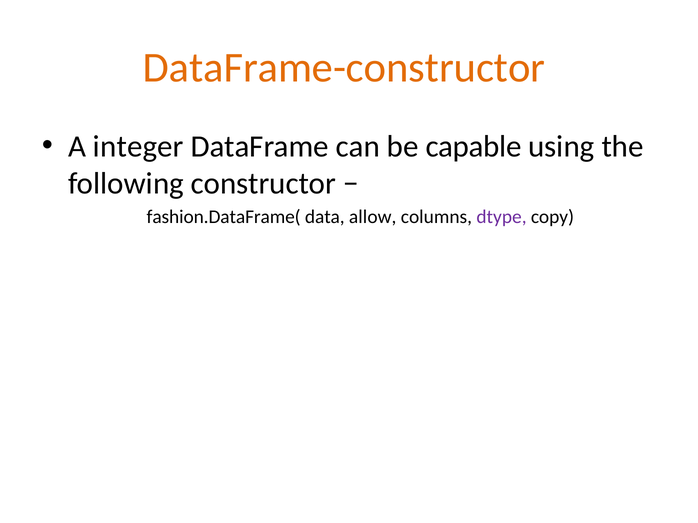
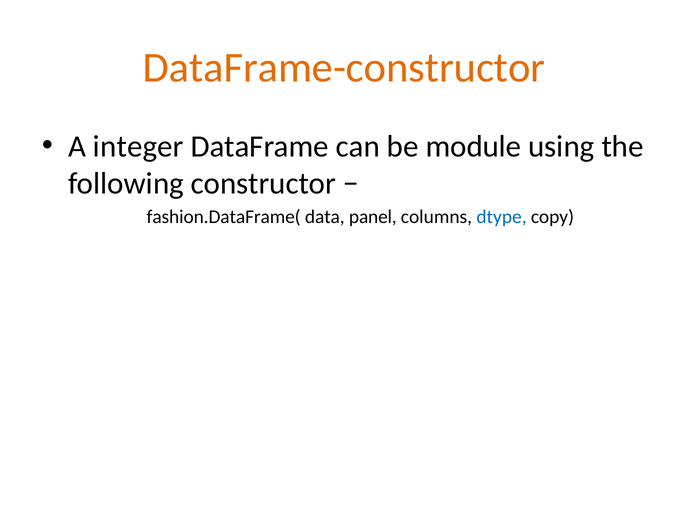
capable: capable -> module (473, 146)
allow: allow -> panel (373, 217)
dtype colour: purple -> blue (502, 217)
